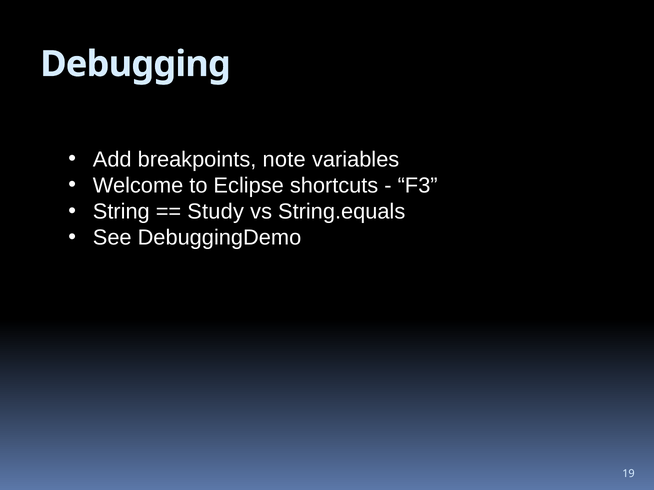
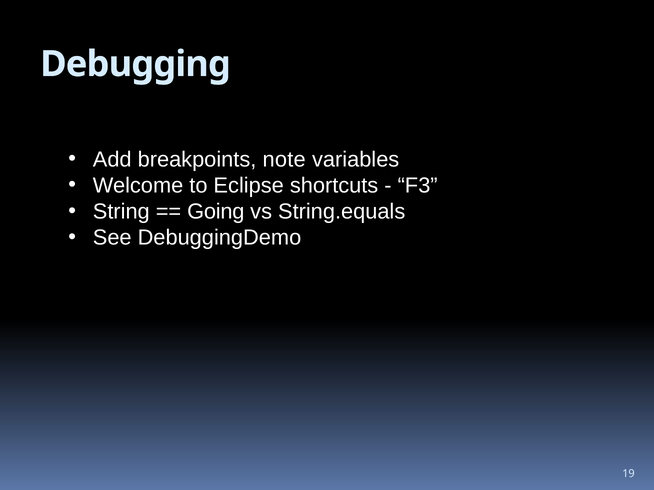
Study: Study -> Going (216, 212)
